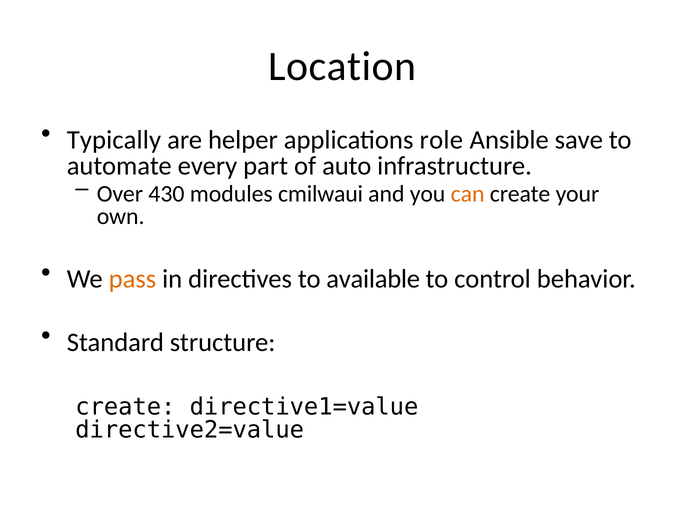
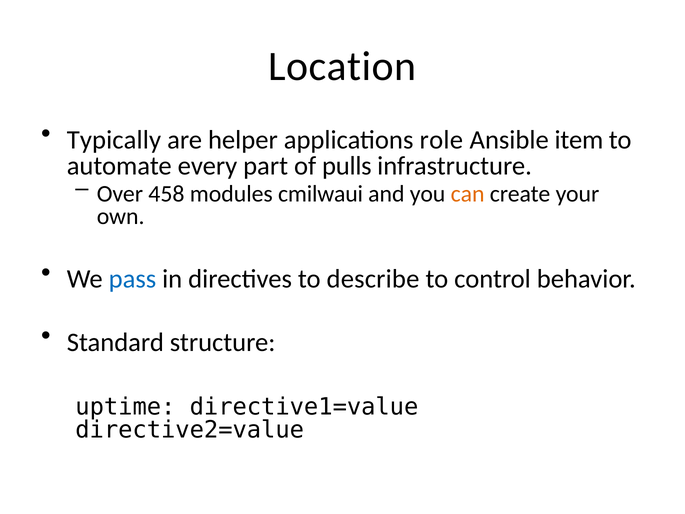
save: save -> item (579, 140)
auto: auto -> pulls (347, 166)
430: 430 -> 458 (166, 194)
pass colour: orange -> blue (132, 279)
available: available -> describe (373, 279)
create: create -> uptime (125, 407)
